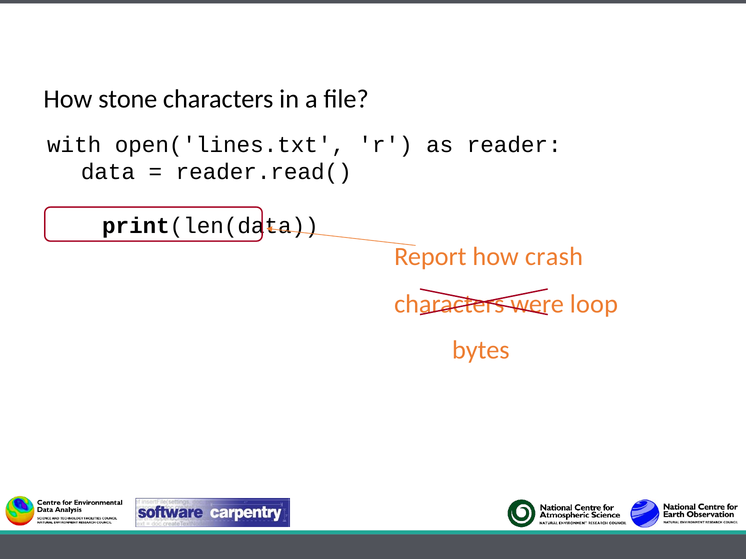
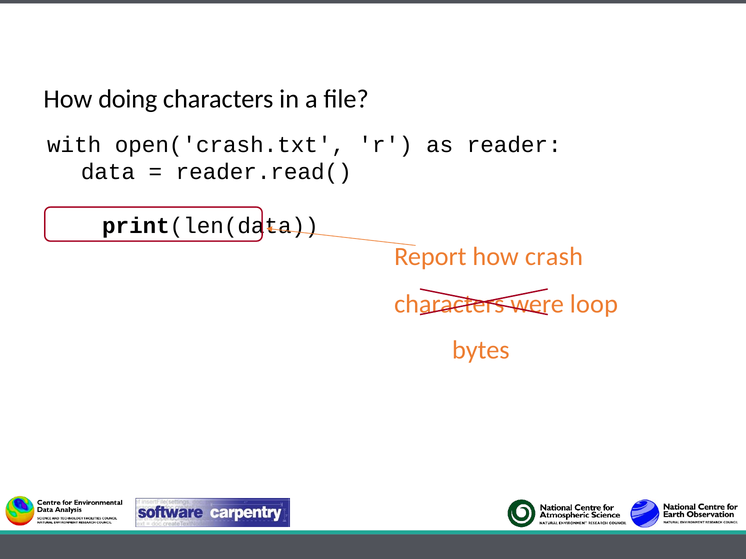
stone: stone -> doing (128, 99)
open('lines.txt: open('lines.txt -> open('crash.txt (230, 145)
